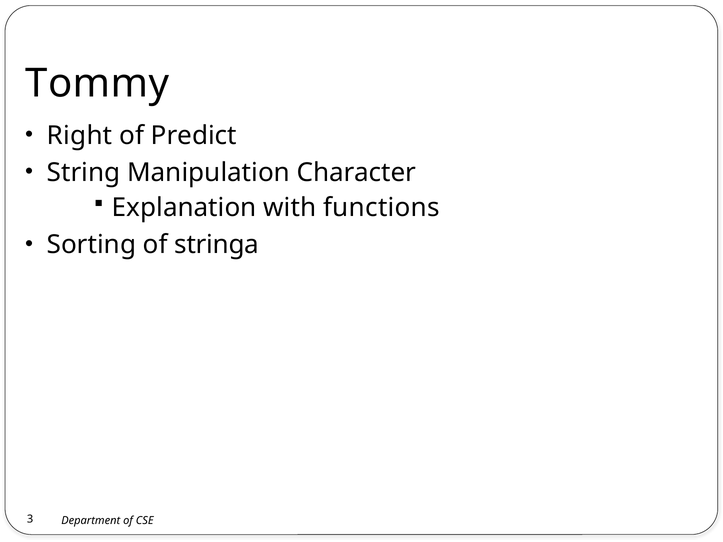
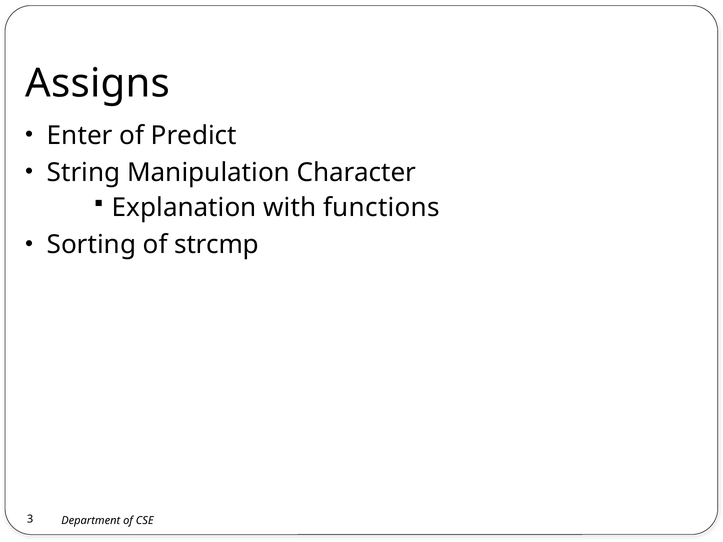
Tommy: Tommy -> Assigns (97, 84)
Right: Right -> Enter (80, 136)
stringa: stringa -> strcmp (217, 245)
